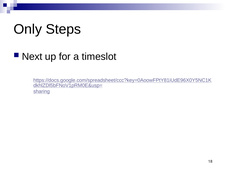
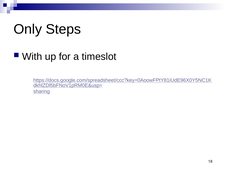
Next: Next -> With (32, 57)
